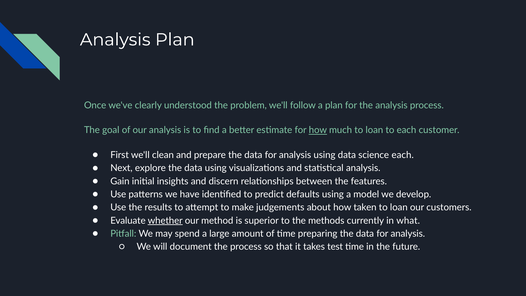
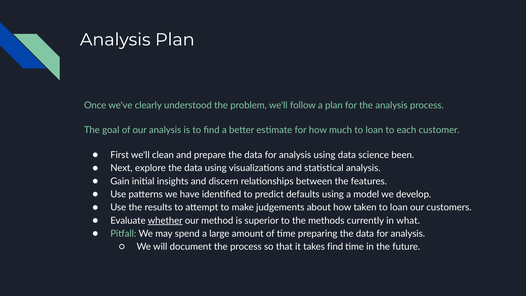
how underline: present -> none (318, 130)
science each: each -> been (403, 155)
takes test: test -> find (335, 247)
